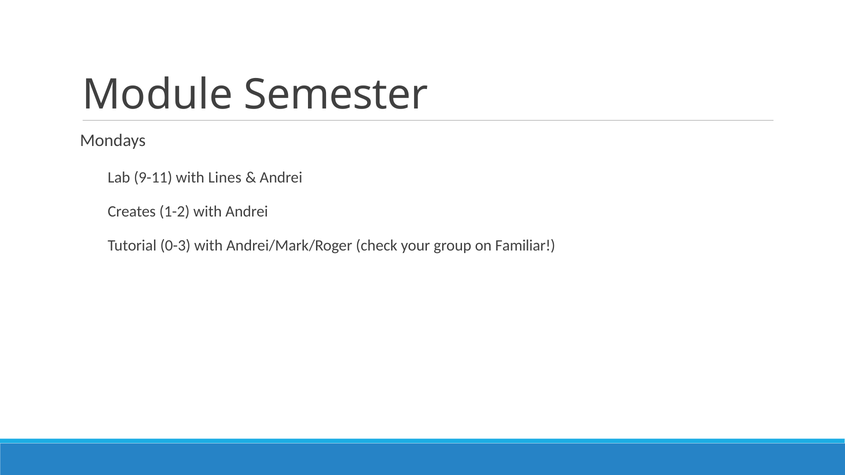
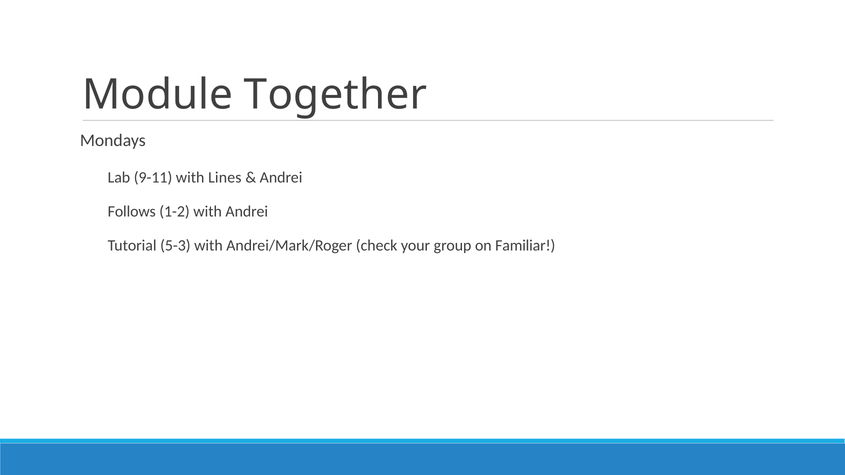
Semester: Semester -> Together (336, 95)
Creates: Creates -> Follows (132, 212)
0-3: 0-3 -> 5-3 (175, 246)
